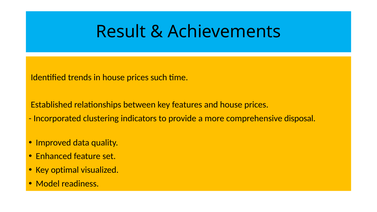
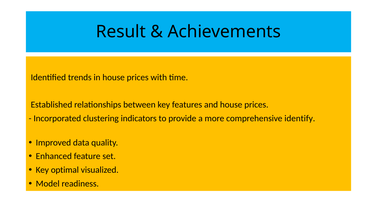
such: such -> with (159, 77)
disposal: disposal -> identify (300, 118)
